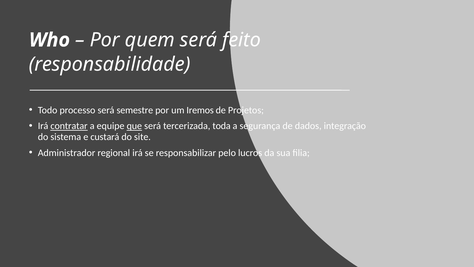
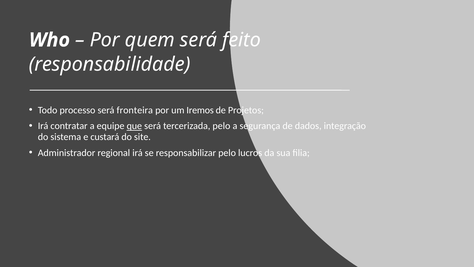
semestre: semestre -> fronteira (135, 110)
contratar underline: present -> none (69, 126)
tercerizada toda: toda -> pelo (221, 126)
